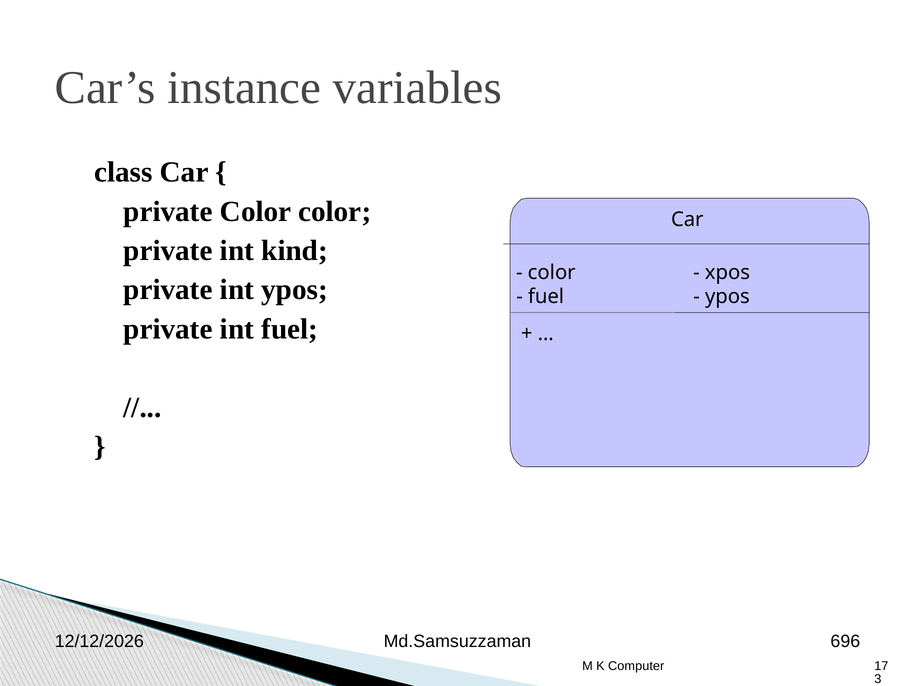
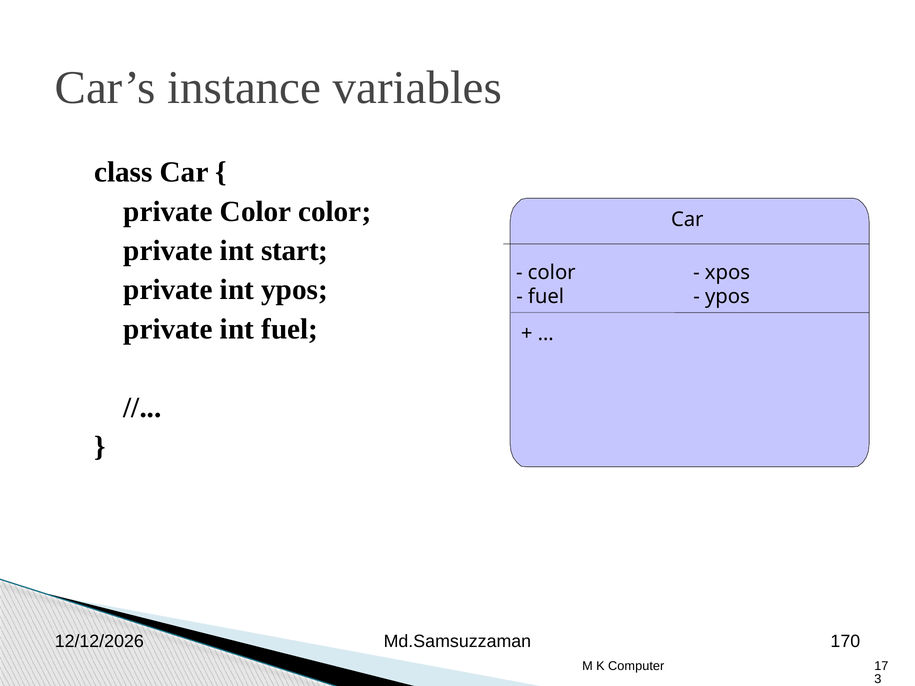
kind: kind -> start (295, 251)
696: 696 -> 170 (845, 641)
